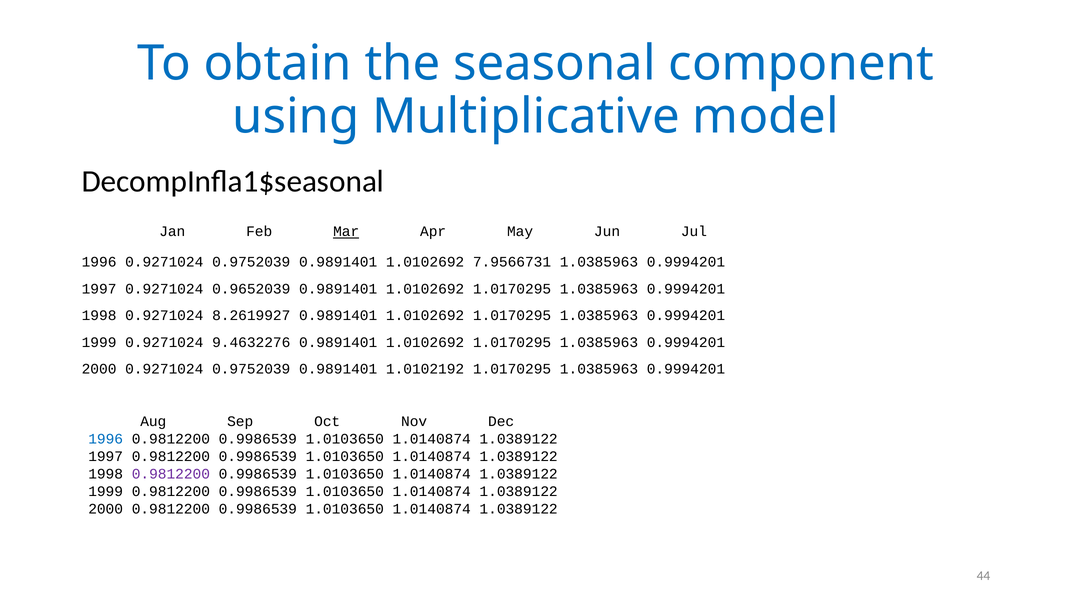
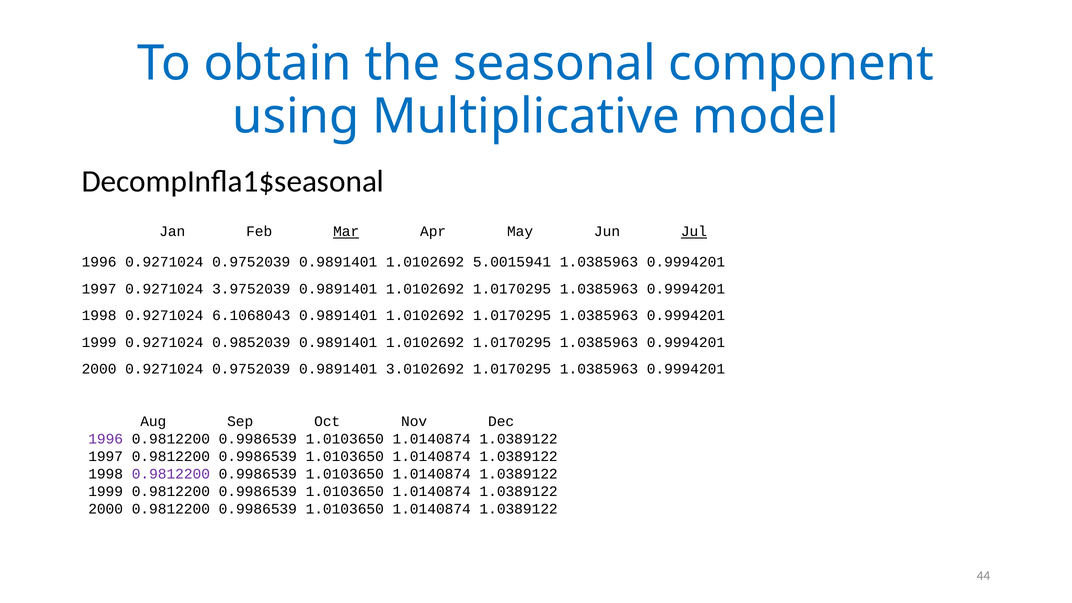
Jul underline: none -> present (694, 232)
7.9566731: 7.9566731 -> 5.0015941 (512, 262)
0.9652039: 0.9652039 -> 3.9752039 (251, 289)
8.2619927: 8.2619927 -> 6.1068043 (251, 316)
9.4632276: 9.4632276 -> 0.9852039 (251, 342)
1.0102192: 1.0102192 -> 3.0102692 (425, 369)
1996 colour: blue -> purple (106, 439)
